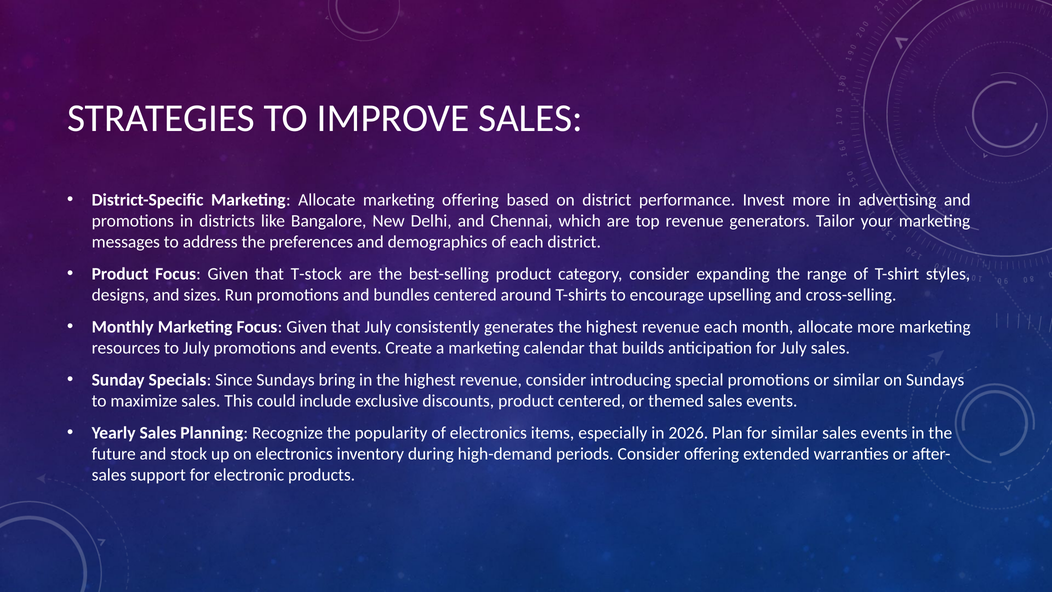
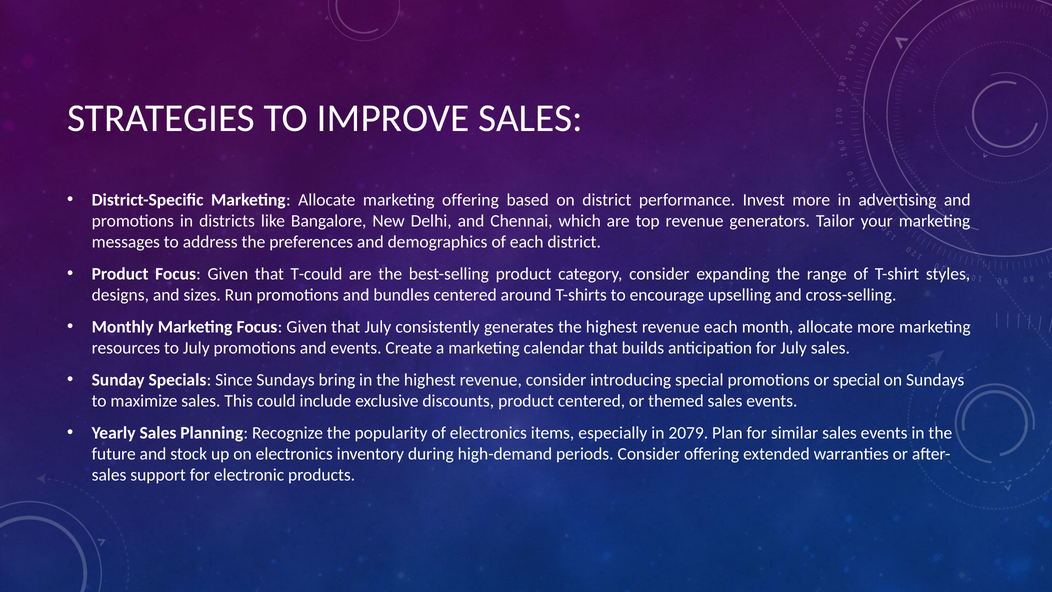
T-stock: T-stock -> T-could (316, 274)
or similar: similar -> special (857, 380)
2026: 2026 -> 2079 (688, 433)
